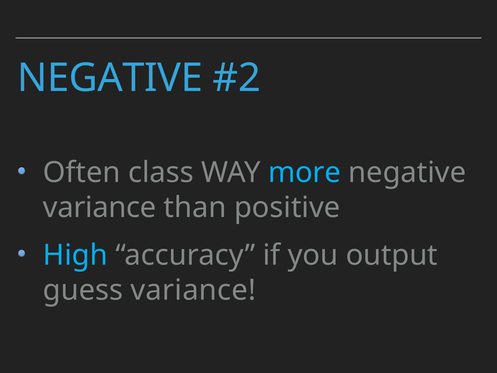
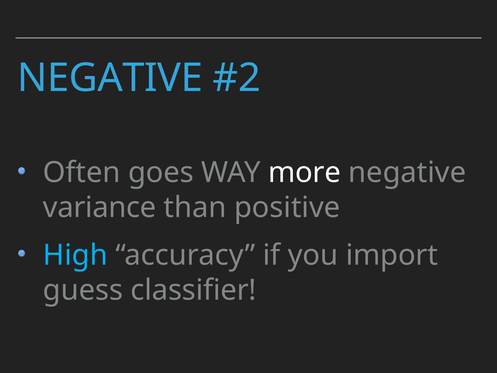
class: class -> goes (161, 173)
more colour: light blue -> white (304, 173)
output: output -> import (392, 255)
guess variance: variance -> classifier (194, 290)
